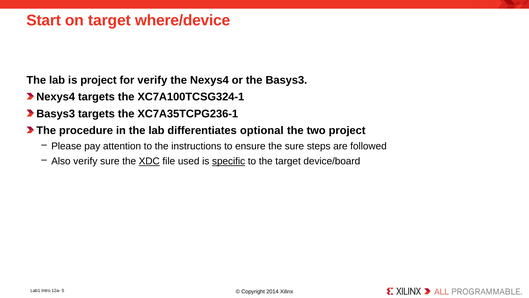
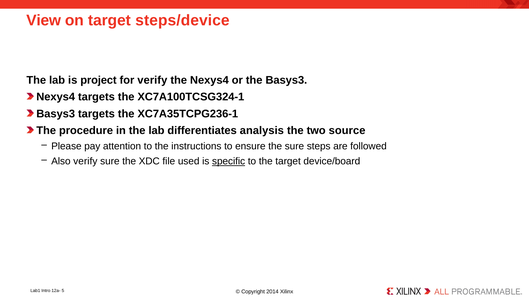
Start: Start -> View (44, 21)
where/device: where/device -> steps/device (182, 21)
optional: optional -> analysis (262, 130)
two project: project -> source (347, 130)
XDC underline: present -> none (149, 161)
